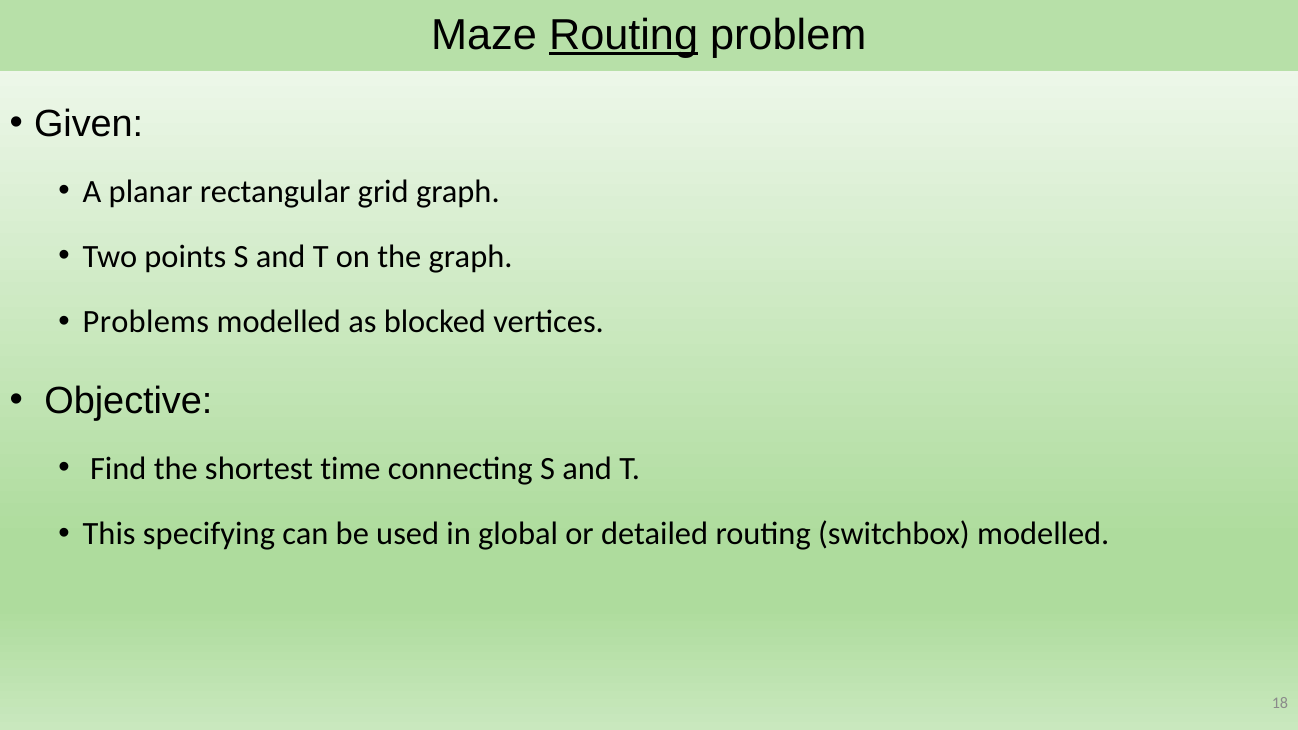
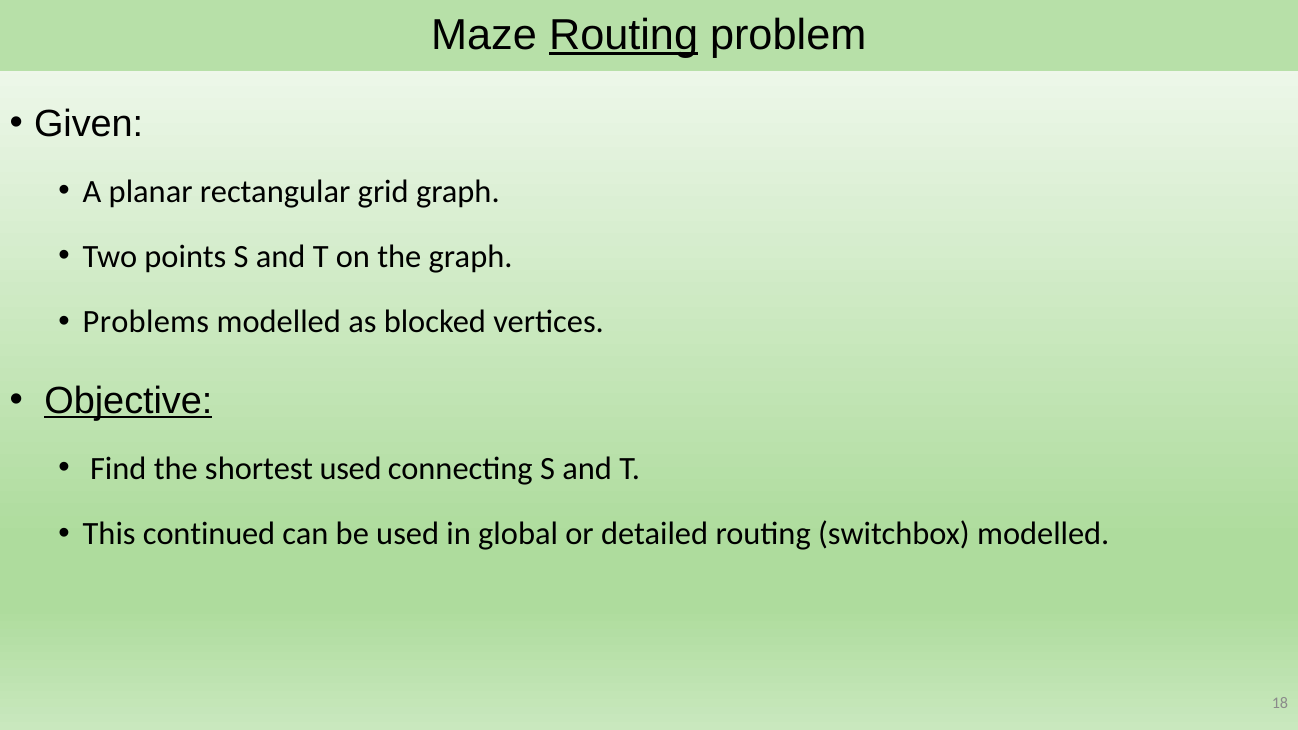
Objective underline: none -> present (128, 401)
shortest time: time -> used (351, 469)
specifying: specifying -> continued (209, 534)
